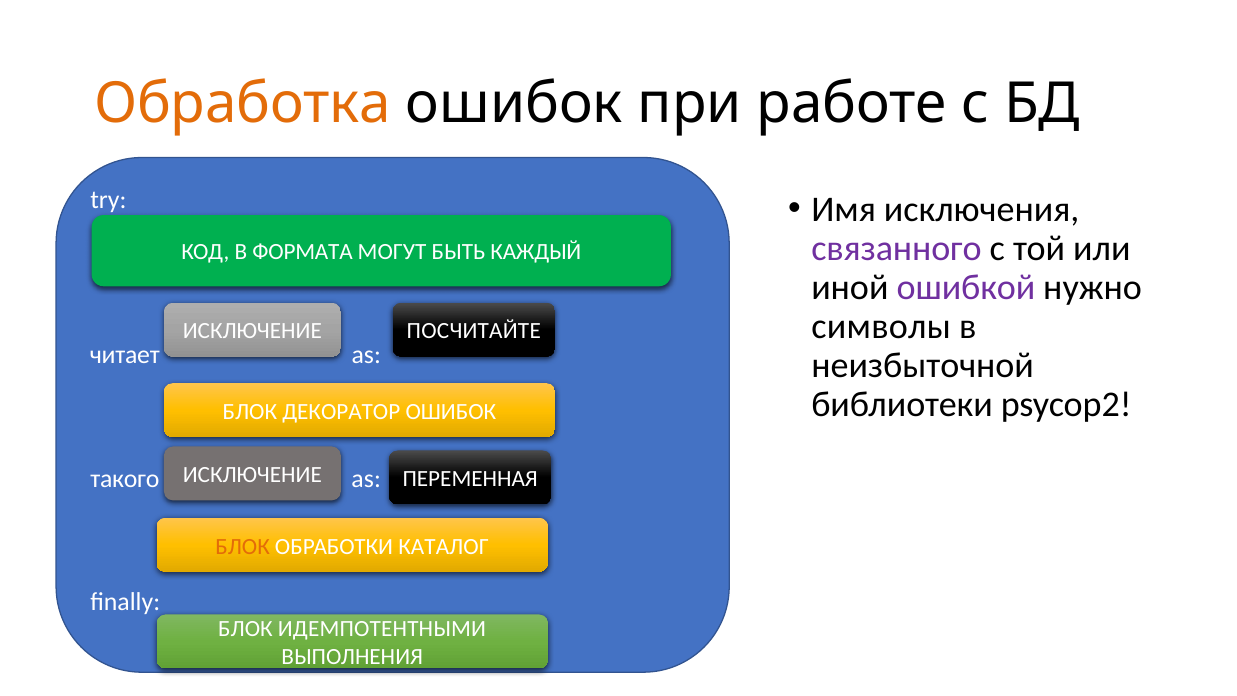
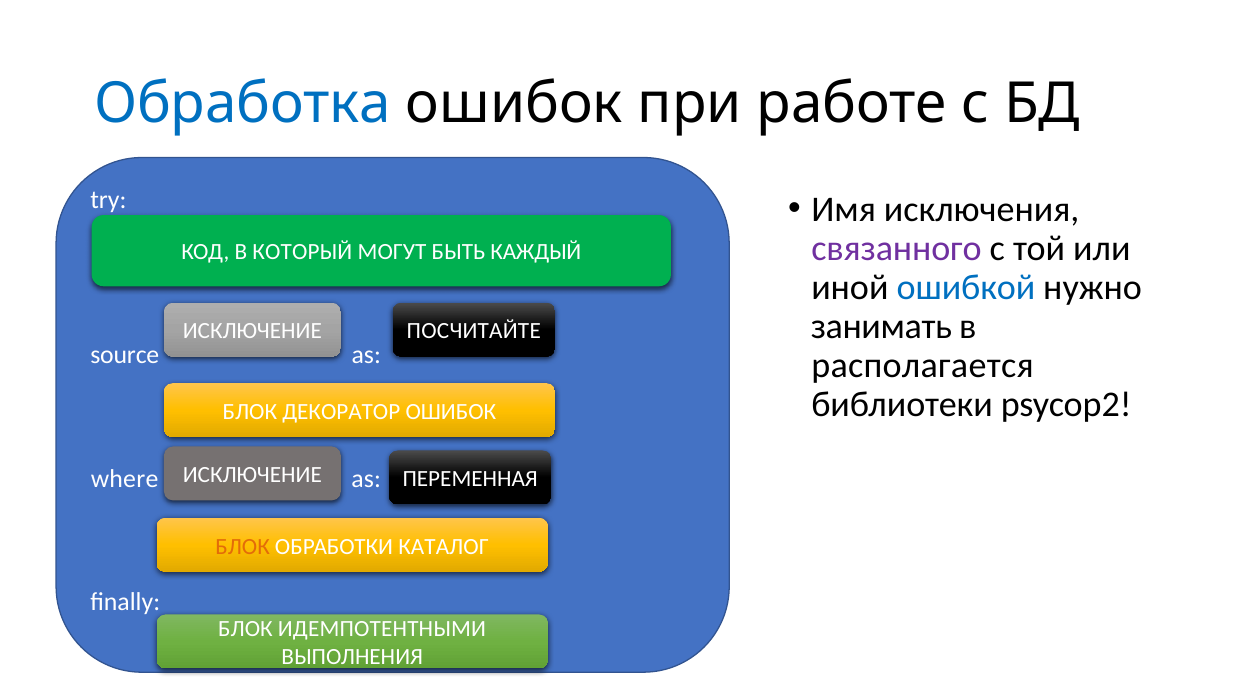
Обработка colour: orange -> blue (243, 104)
ФОРМАТА: ФОРМАТА -> КОТОРЫЙ (302, 252)
ошибкой colour: purple -> blue (966, 287)
символы: символы -> занимать (881, 326)
читает: читает -> source (125, 355)
неизбыточной: неизбыточной -> располагается (922, 365)
такого: такого -> where (125, 478)
